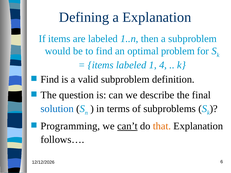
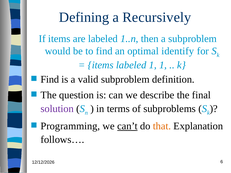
a Explanation: Explanation -> Recursively (157, 17)
problem: problem -> identify (178, 51)
1 4: 4 -> 1 (163, 65)
solution colour: blue -> purple (57, 109)
